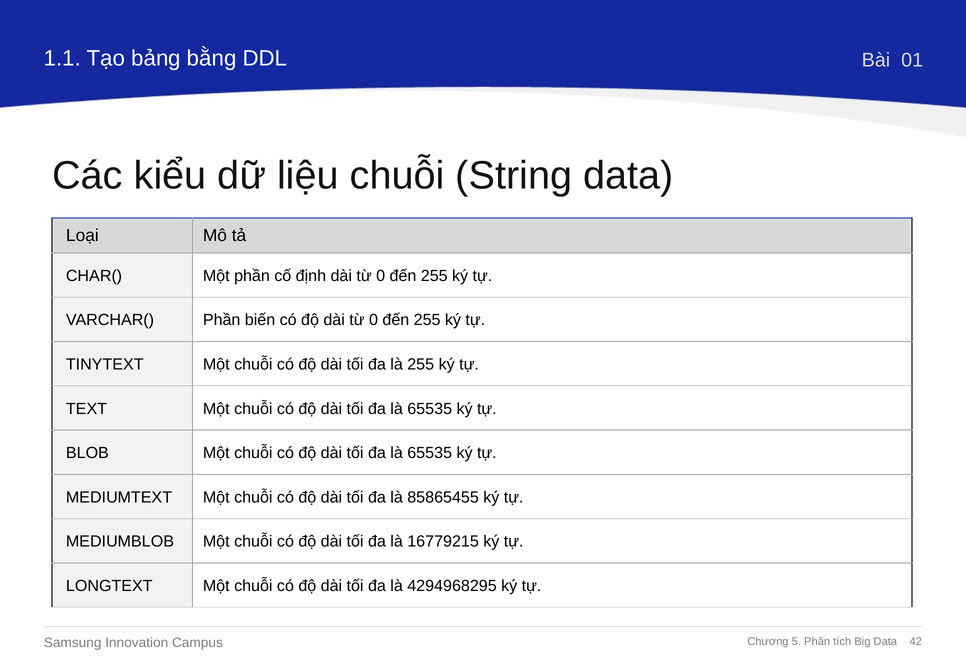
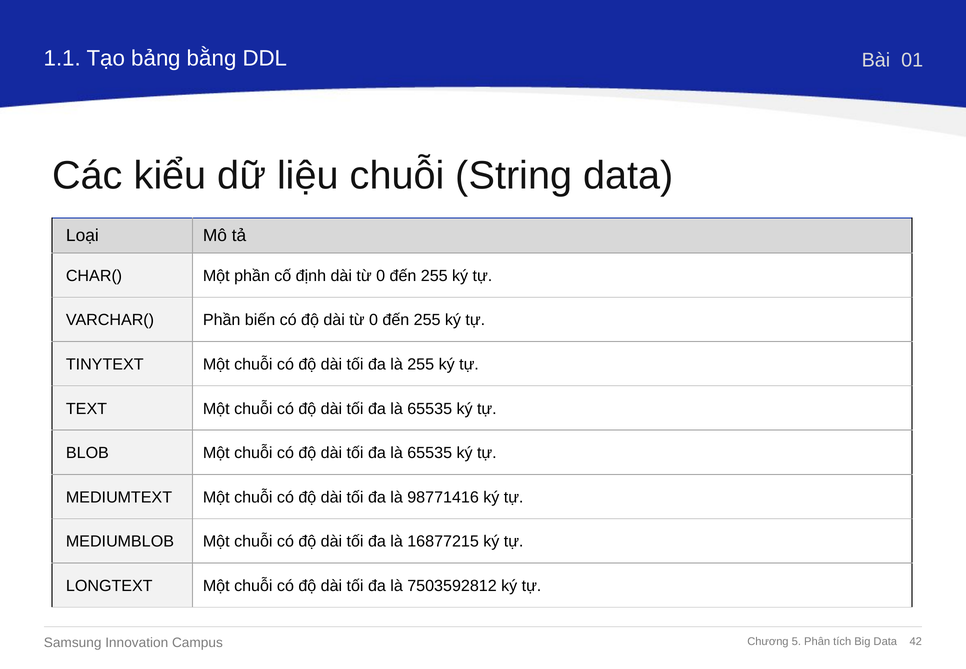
85865455: 85865455 -> 98771416 (443, 497)
16779215: 16779215 -> 16877215 (443, 541)
4294968295: 4294968295 -> 7503592812 (452, 586)
